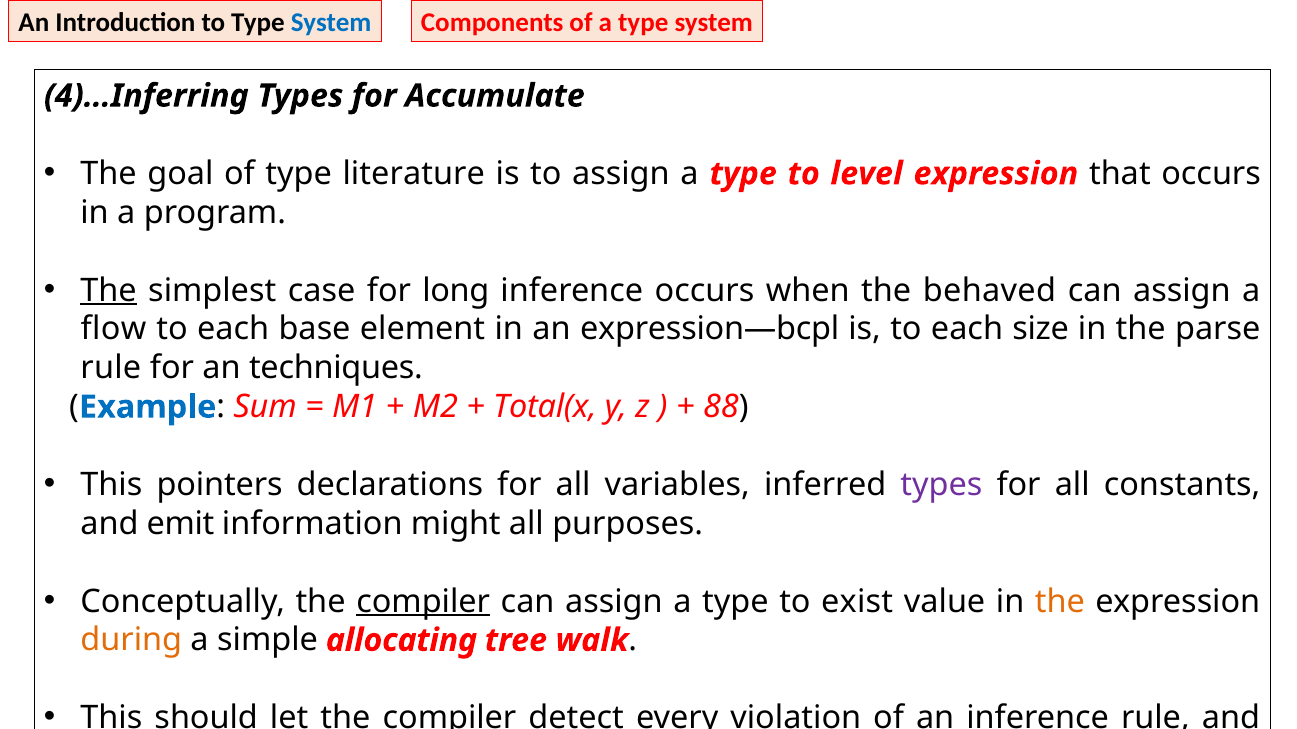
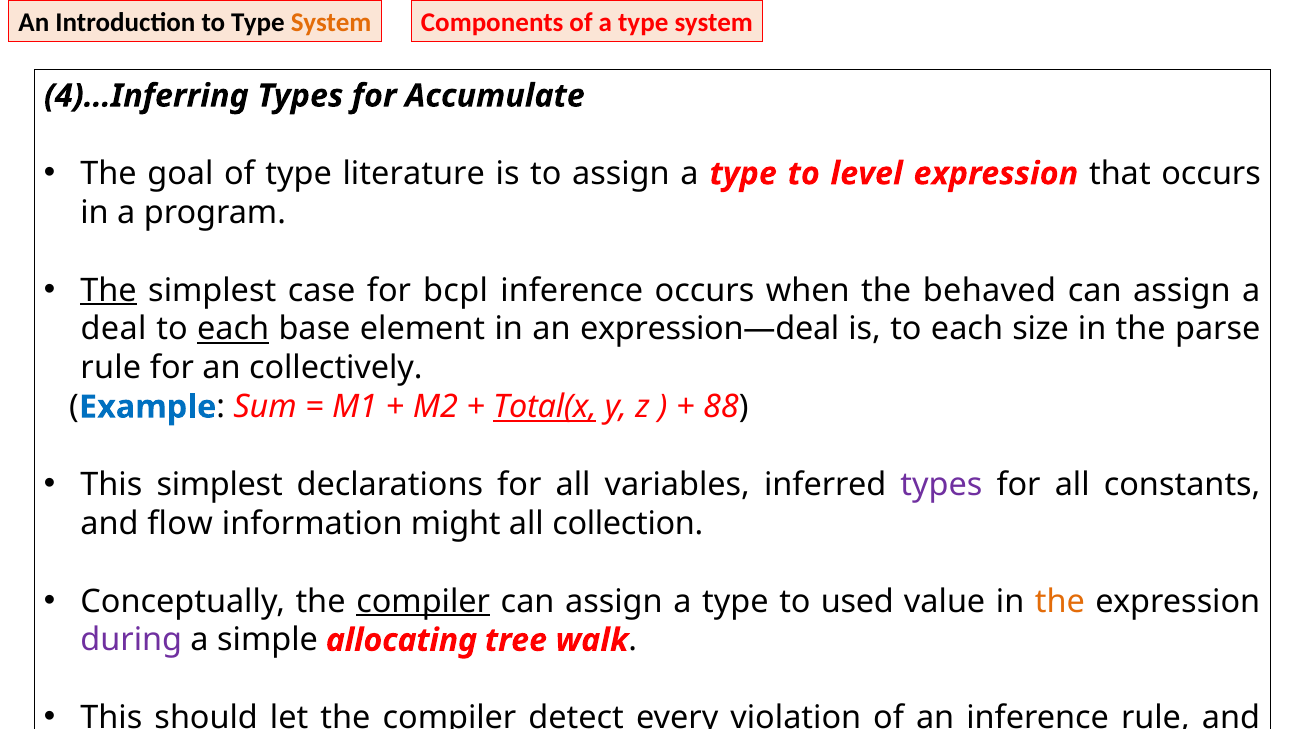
System colour: blue -> orange (331, 23)
long: long -> bcpl (456, 291)
flow: flow -> deal (114, 329)
each underline: none -> present (233, 329)
expression—bcpl: expression—bcpl -> expression—deal (710, 329)
techniques: techniques -> collectively (336, 368)
Total(x underline: none -> present (545, 407)
This pointers: pointers -> simplest (220, 485)
emit: emit -> flow (180, 524)
purposes: purposes -> collection (628, 524)
exist: exist -> used (857, 602)
during colour: orange -> purple (131, 641)
